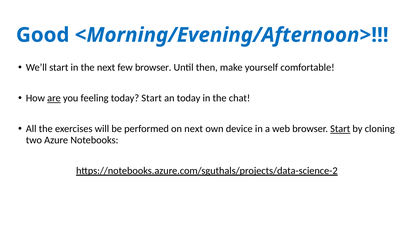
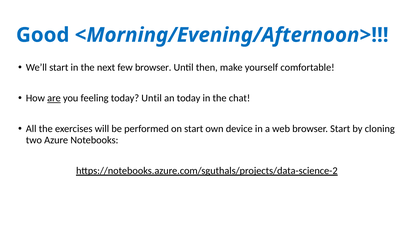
today Start: Start -> Until (152, 98)
on next: next -> start (194, 129)
Start underline: present -> none (340, 129)
